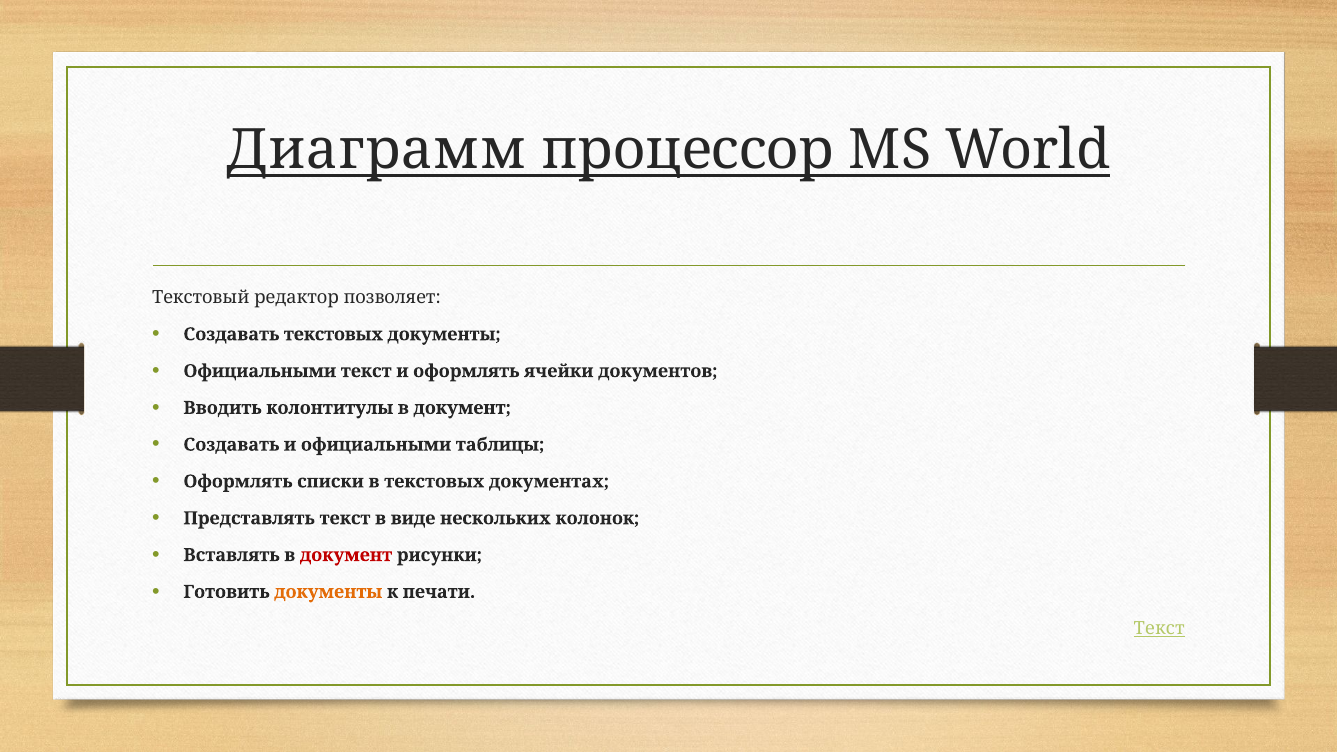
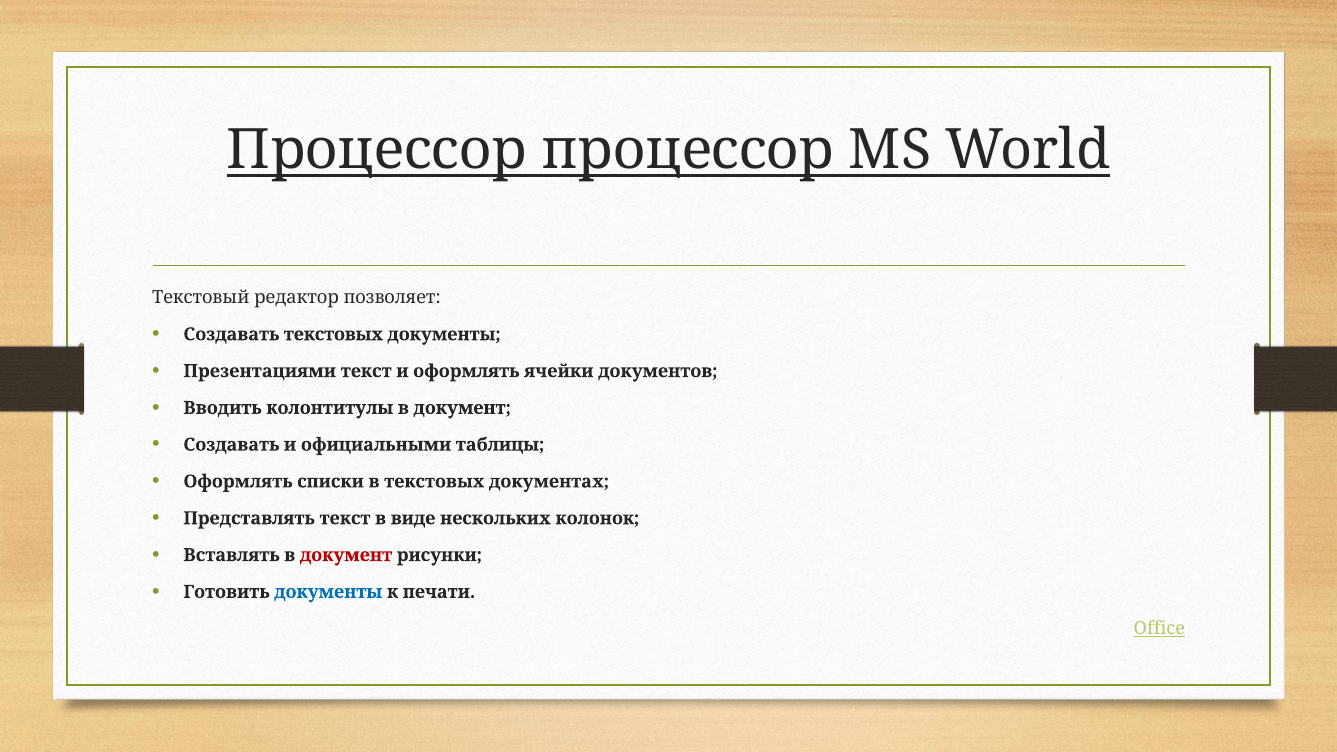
Диаграмм: Диаграмм -> Процессор (377, 150)
Официальными: Официальными -> Презентациями (260, 371)
документы colour: orange -> blue (328, 592)
Текст: Текст -> Office (1159, 629)
